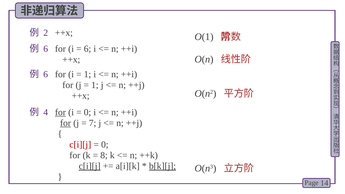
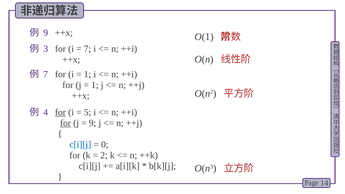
2: 2 -> 9 (46, 33)
6: 6 -> 3 (46, 49)
6: 6 -> 7 (88, 49)
6: 6 -> 7 (46, 74)
0: 0 -> 5 (88, 112)
7: 7 -> 9 (93, 123)
c[i][j colour: red -> blue (80, 145)
8: 8 -> 2 (104, 155)
c[i][j underline: present -> none (90, 166)
b[k][j underline: present -> none (162, 166)
